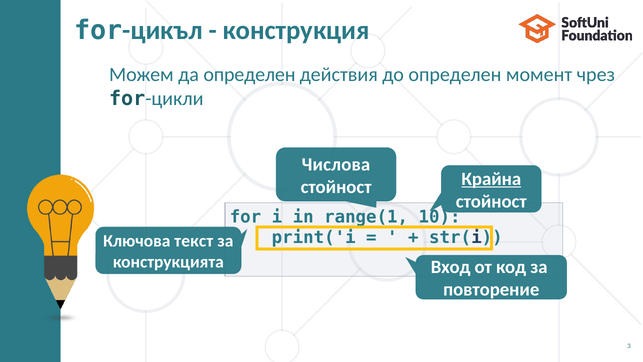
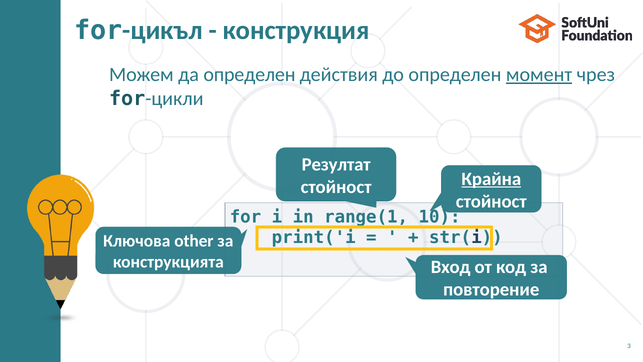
момент underline: none -> present (539, 74)
Числова: Числова -> Резултат (336, 164)
текст: текст -> other (194, 241)
